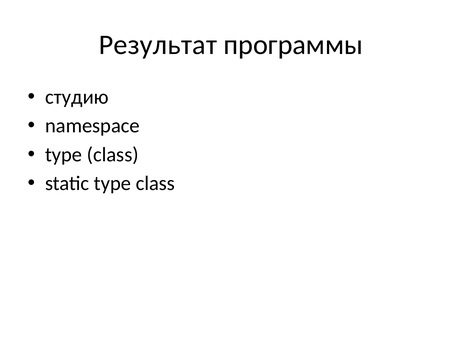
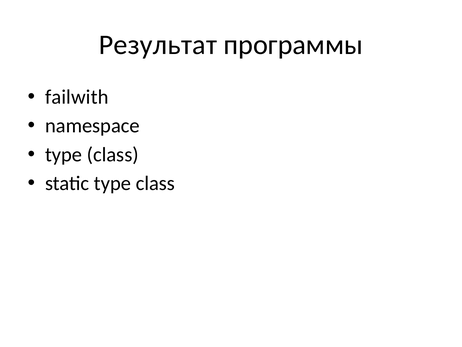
студию: студию -> failwith (77, 97)
